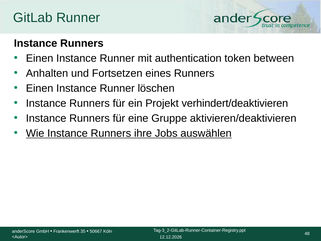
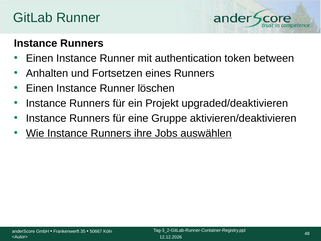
verhindert/deaktivieren: verhindert/deaktivieren -> upgraded/deaktivieren (235, 103)
